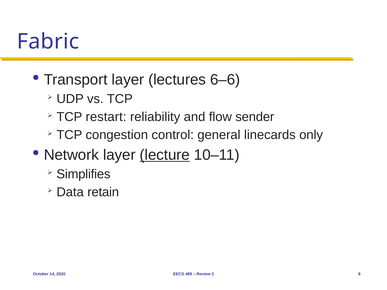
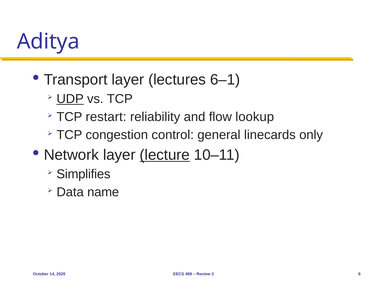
Fabric: Fabric -> Aditya (48, 41)
6–6: 6–6 -> 6–1 (225, 80)
UDP underline: none -> present (70, 99)
sender: sender -> lookup (255, 117)
retain: retain -> name (103, 192)
